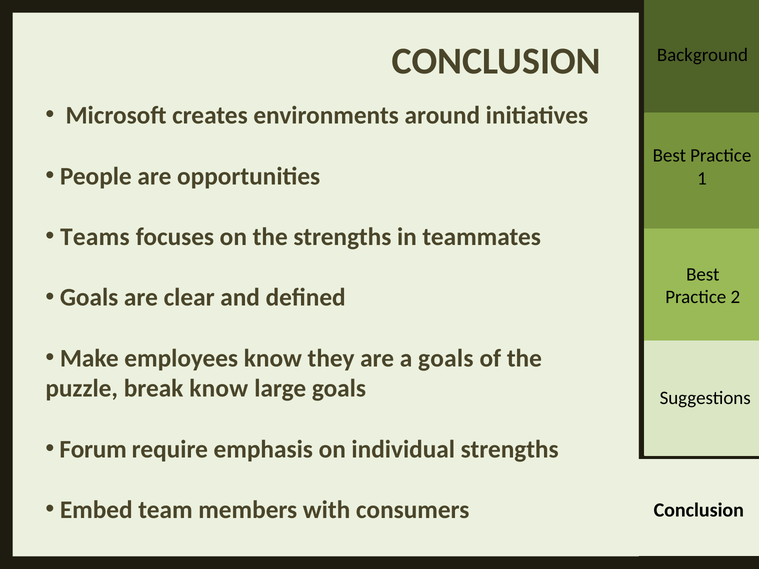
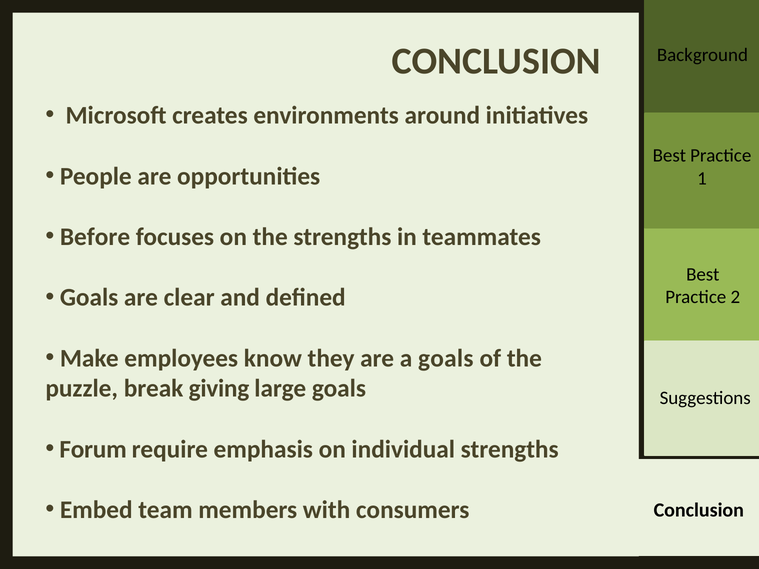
Teams: Teams -> Before (95, 237)
break know: know -> giving (219, 389)
